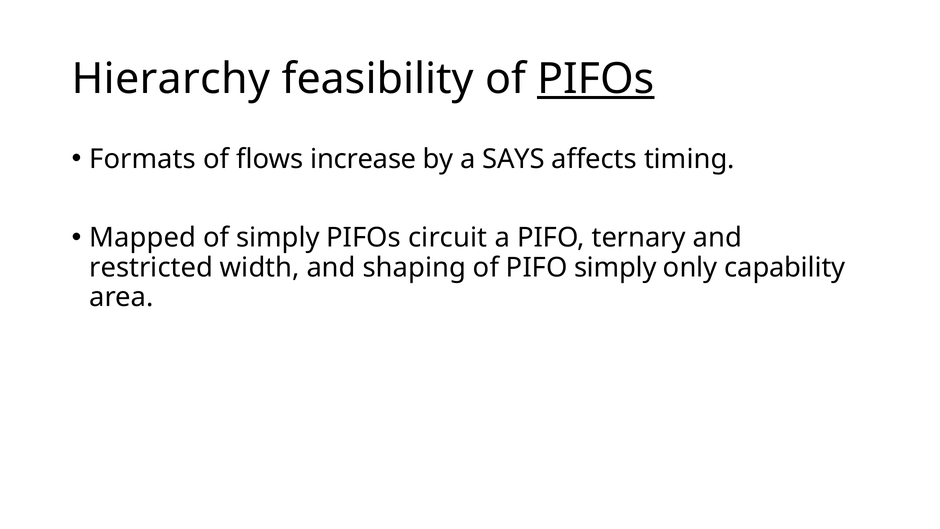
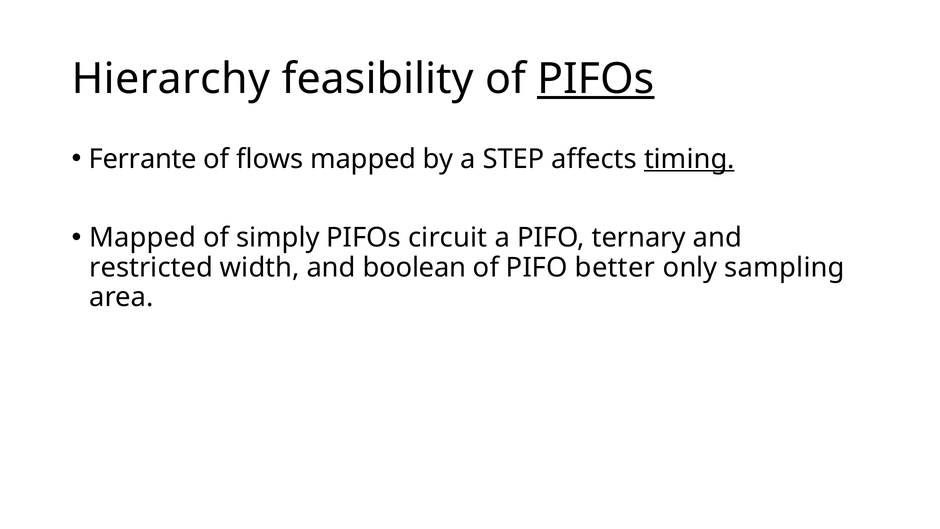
Formats: Formats -> Ferrante (143, 159)
flows increase: increase -> mapped (363, 159)
SAYS: SAYS -> STEP (514, 159)
timing underline: none -> present (689, 159)
shaping: shaping -> boolean (414, 267)
PIFO simply: simply -> better (615, 267)
capability: capability -> sampling (785, 267)
